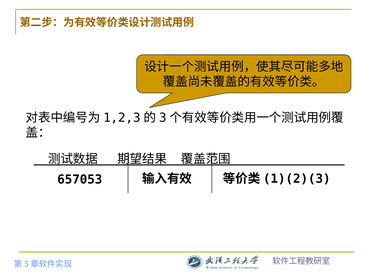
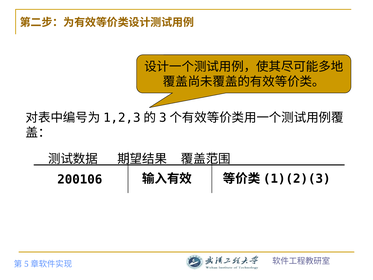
657053: 657053 -> 200106 (80, 179)
